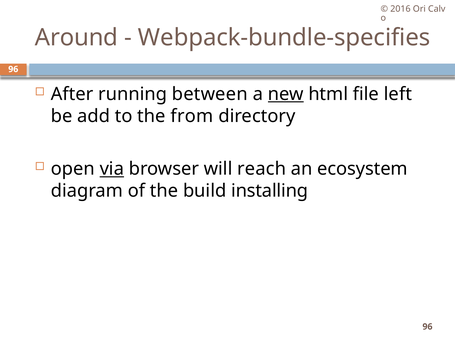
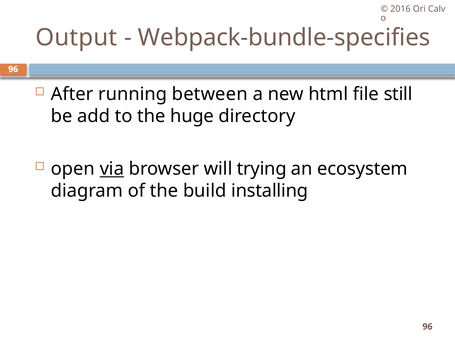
Around: Around -> Output (76, 38)
new underline: present -> none (286, 94)
left: left -> still (398, 94)
from: from -> huge (192, 116)
reach: reach -> trying (262, 169)
